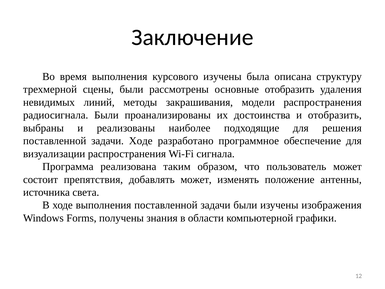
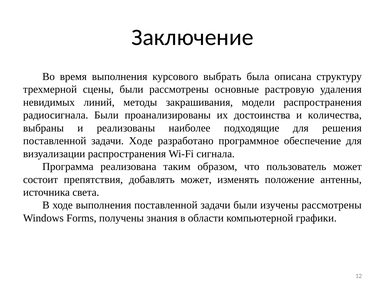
курсового изучены: изучены -> выбрать (222, 76)
основные отобразить: отобразить -> растровую (289, 89)
и отобразить: отобразить -> количества (335, 115)
изучены изображения: изображения -> рассмотрены (332, 205)
